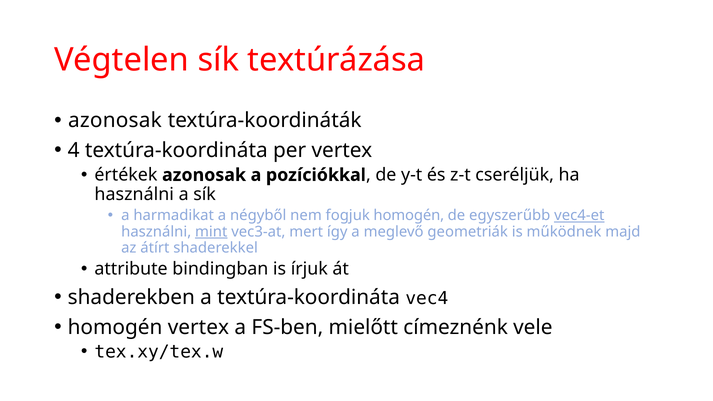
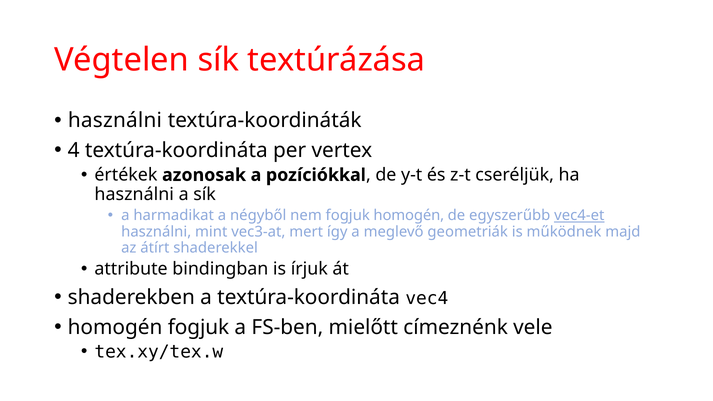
azonosak: azonosak -> használni (115, 121)
mint underline: present -> none (211, 232)
homogén vertex: vertex -> fogjuk (198, 327)
